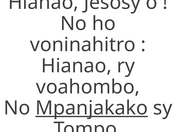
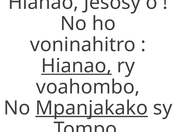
Hianao underline: none -> present (76, 66)
